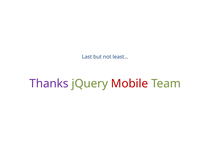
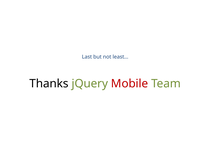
Thanks colour: purple -> black (49, 83)
